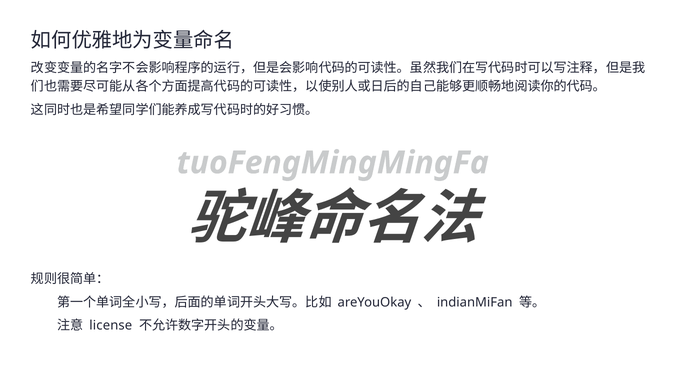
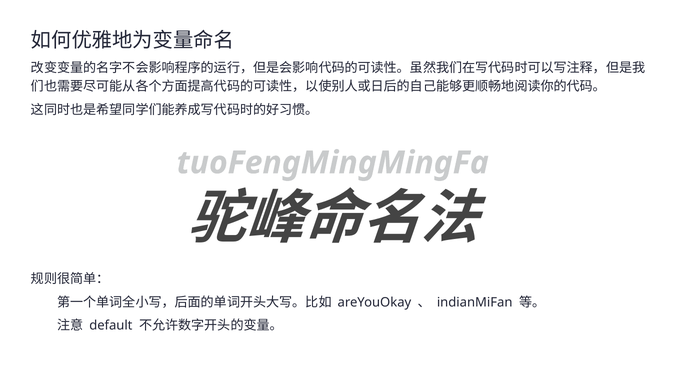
license: license -> default (111, 326)
